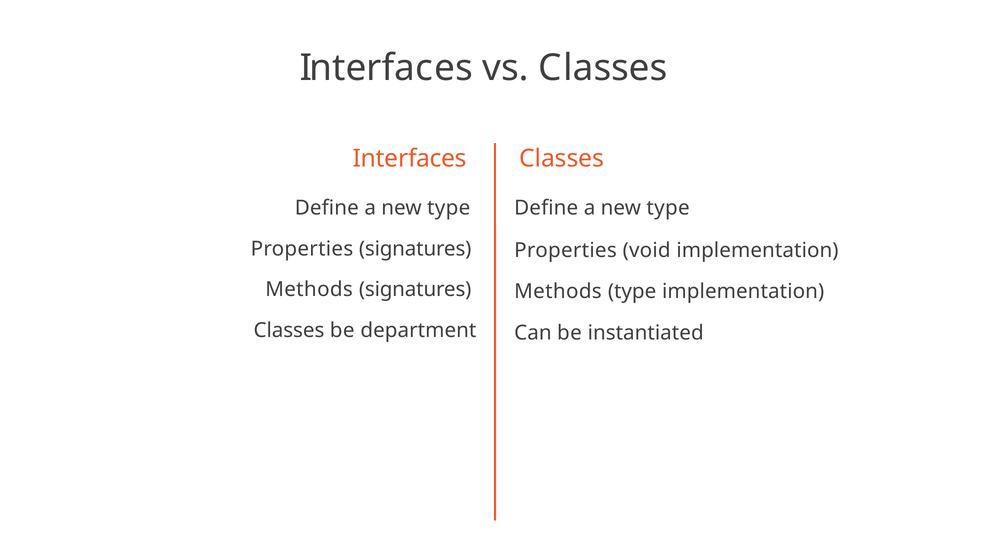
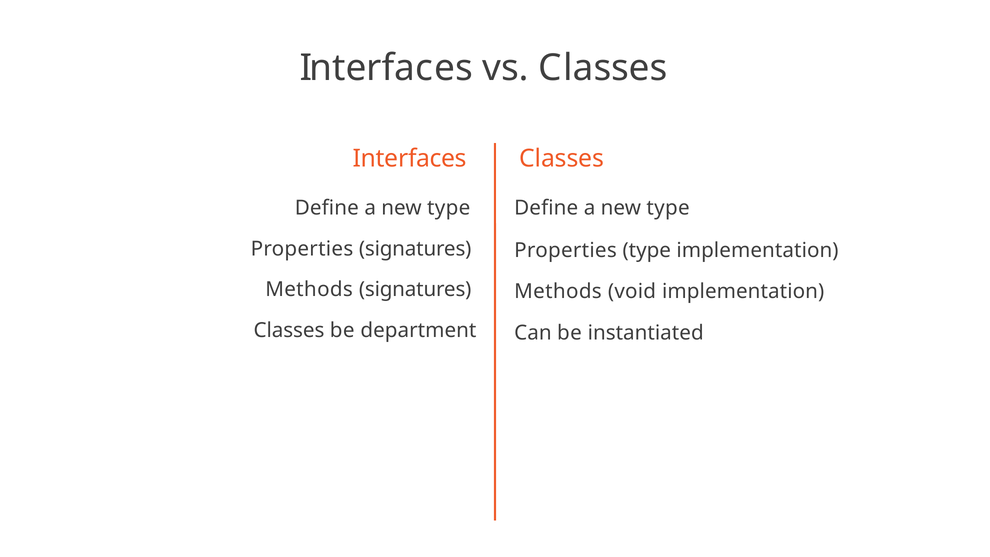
Properties void: void -> type (647, 250)
Methods type: type -> void (632, 292)
